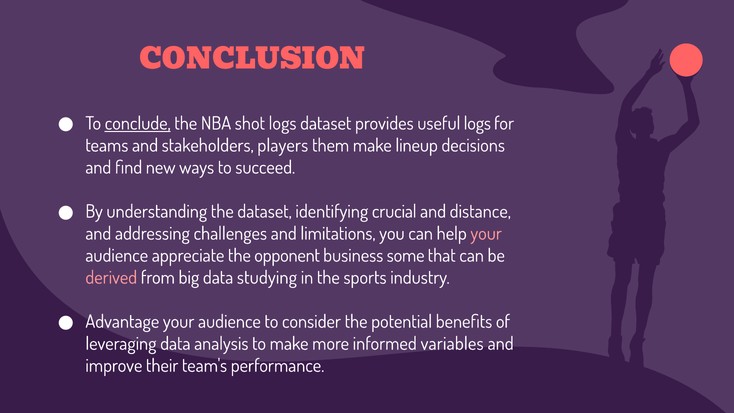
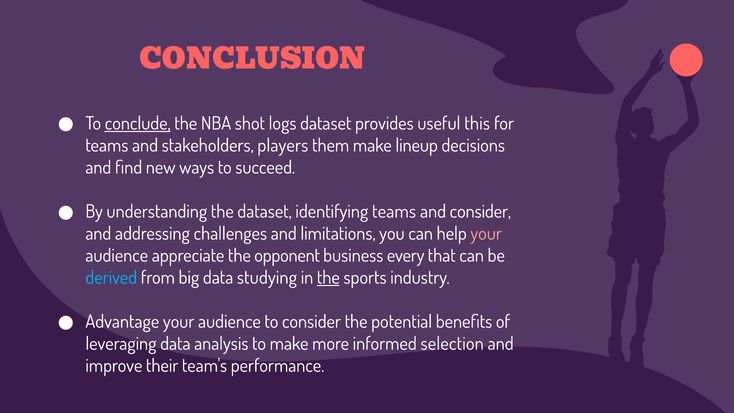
useful logs: logs -> this (477, 123)
identifying crucial: crucial -> teams (394, 212)
and distance: distance -> consider (480, 212)
some: some -> every (406, 256)
derived colour: pink -> light blue (111, 278)
the underline: none -> present (328, 278)
variables: variables -> selection (452, 344)
